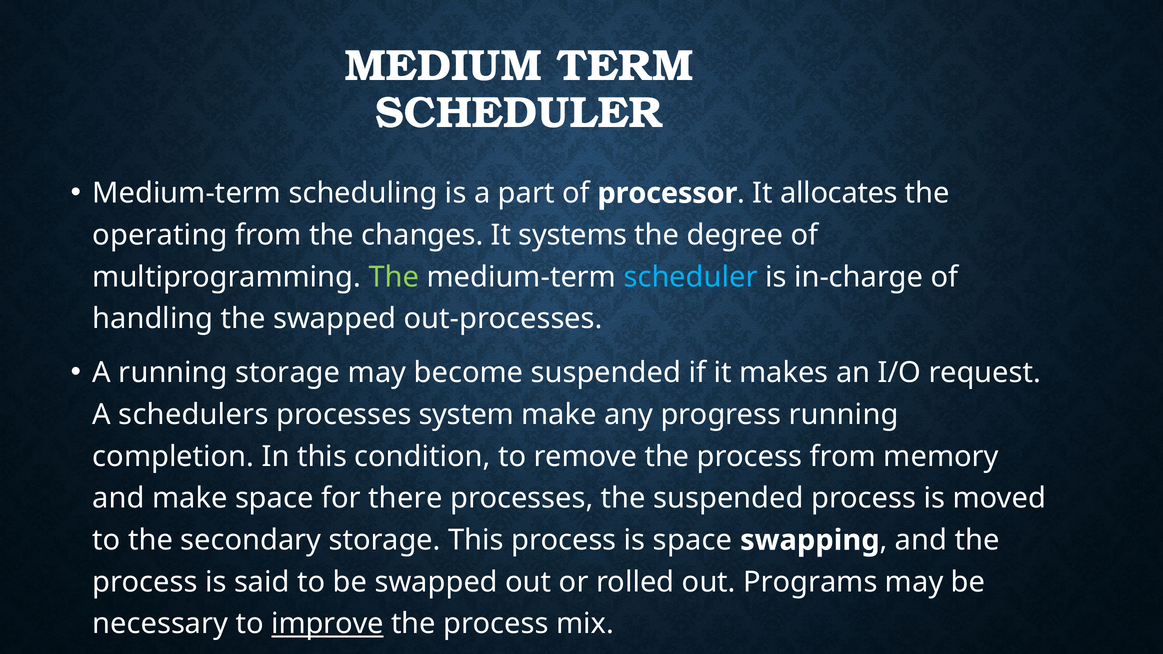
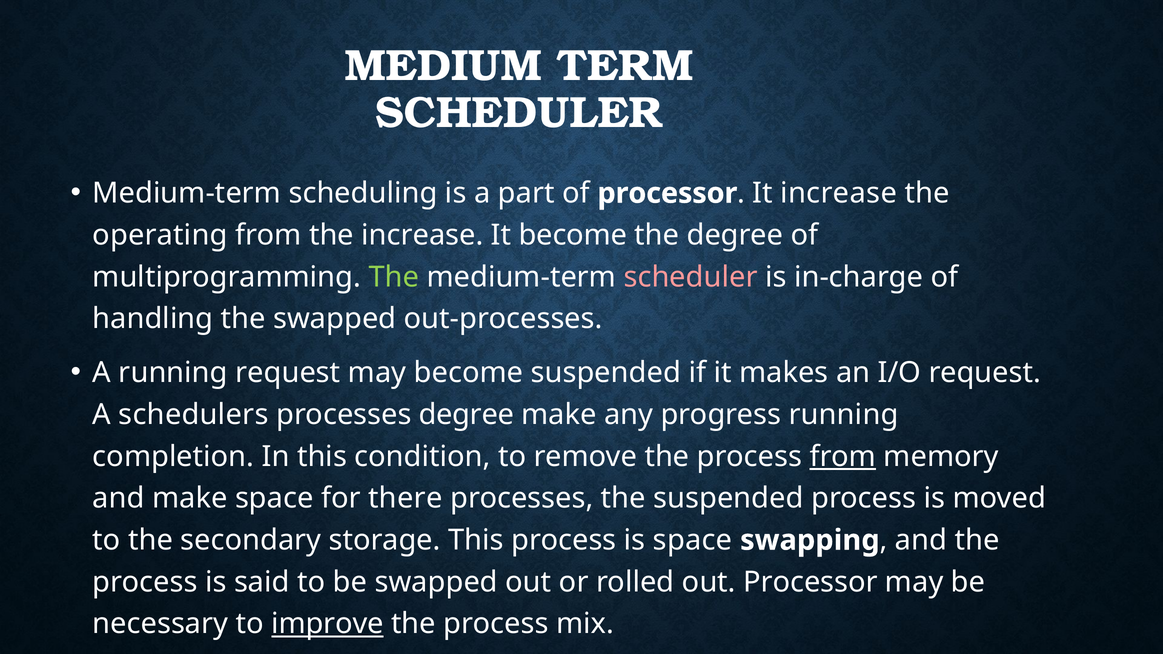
It allocates: allocates -> increase (839, 193)
the changes: changes -> increase (422, 235)
It systems: systems -> become (573, 235)
scheduler colour: light blue -> pink (691, 277)
running storage: storage -> request (288, 373)
processes system: system -> degree (466, 415)
from underline: none -> present (843, 457)
out Programs: Programs -> Processor (810, 582)
